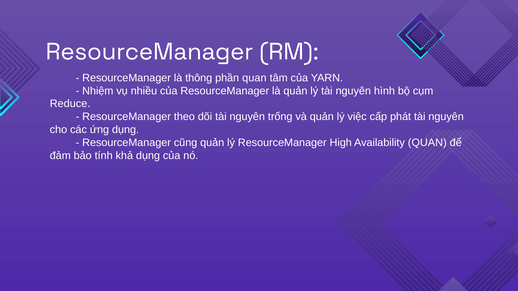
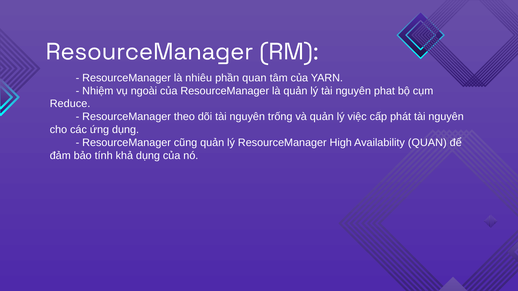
thông: thông -> nhiêu (199, 78)
nhiều: nhiều -> ngoài (144, 91)
hình: hình -> phat (384, 91)
